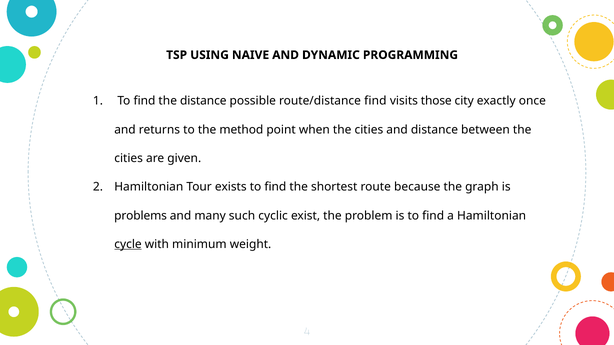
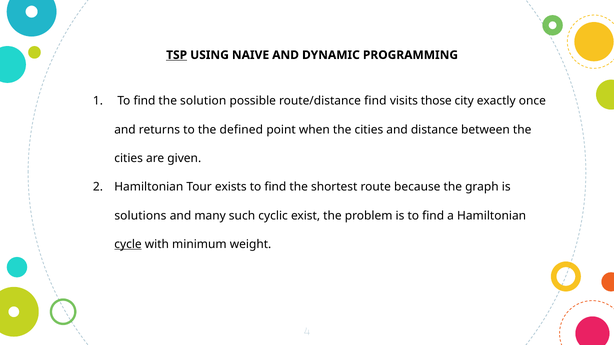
TSP underline: none -> present (177, 55)
the distance: distance -> solution (203, 101)
method: method -> defined (241, 130)
problems: problems -> solutions (140, 216)
